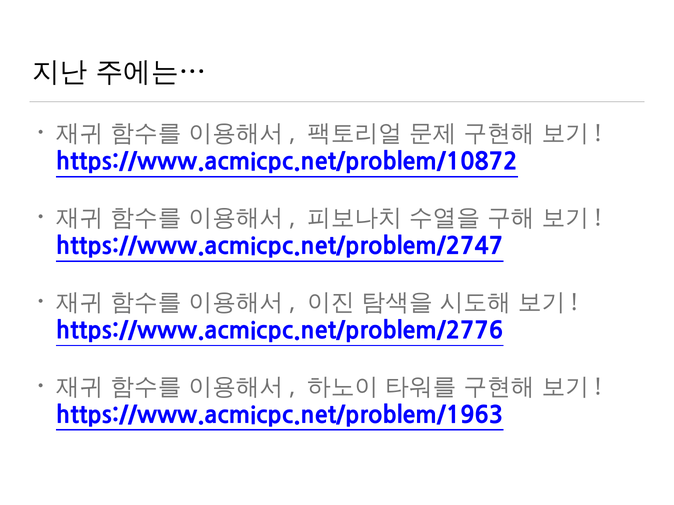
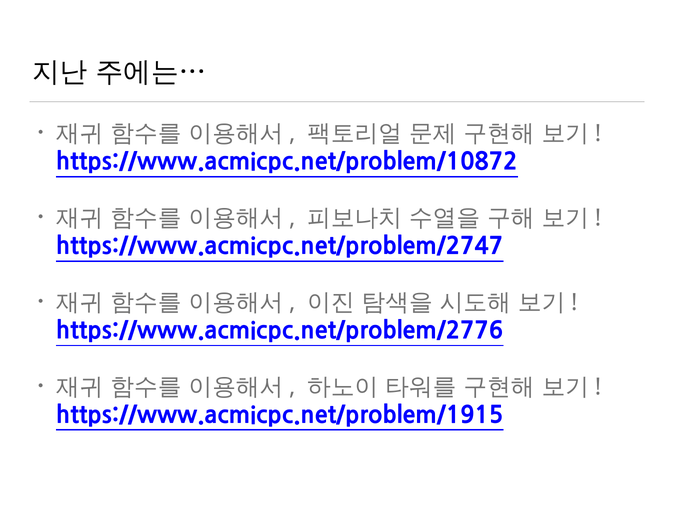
https://www.acmicpc.net/problem/1963: https://www.acmicpc.net/problem/1963 -> https://www.acmicpc.net/problem/1915 (280, 416)
